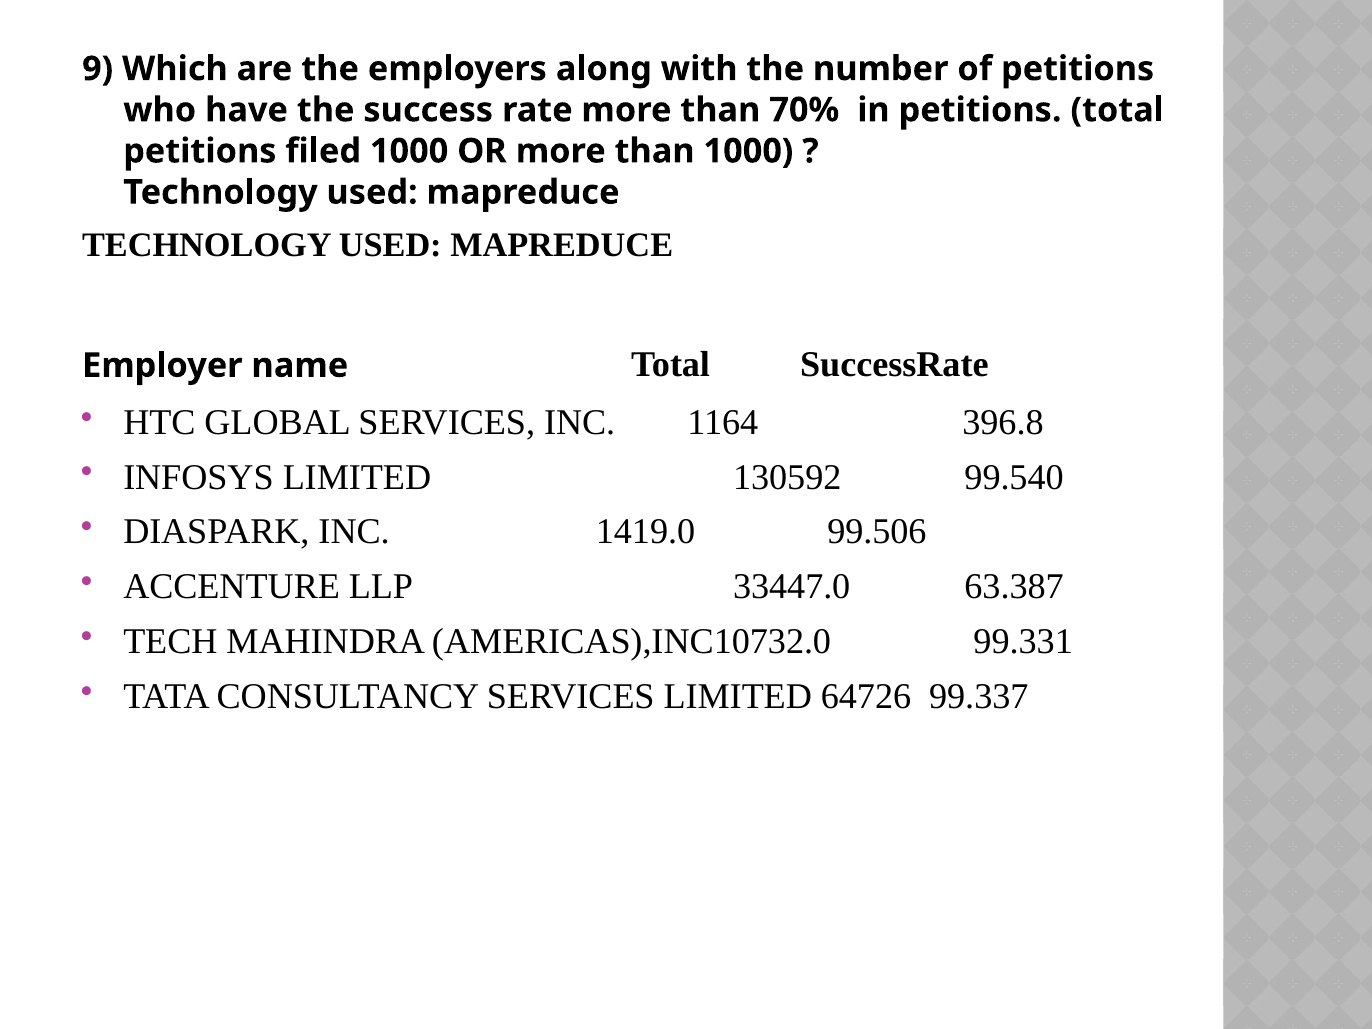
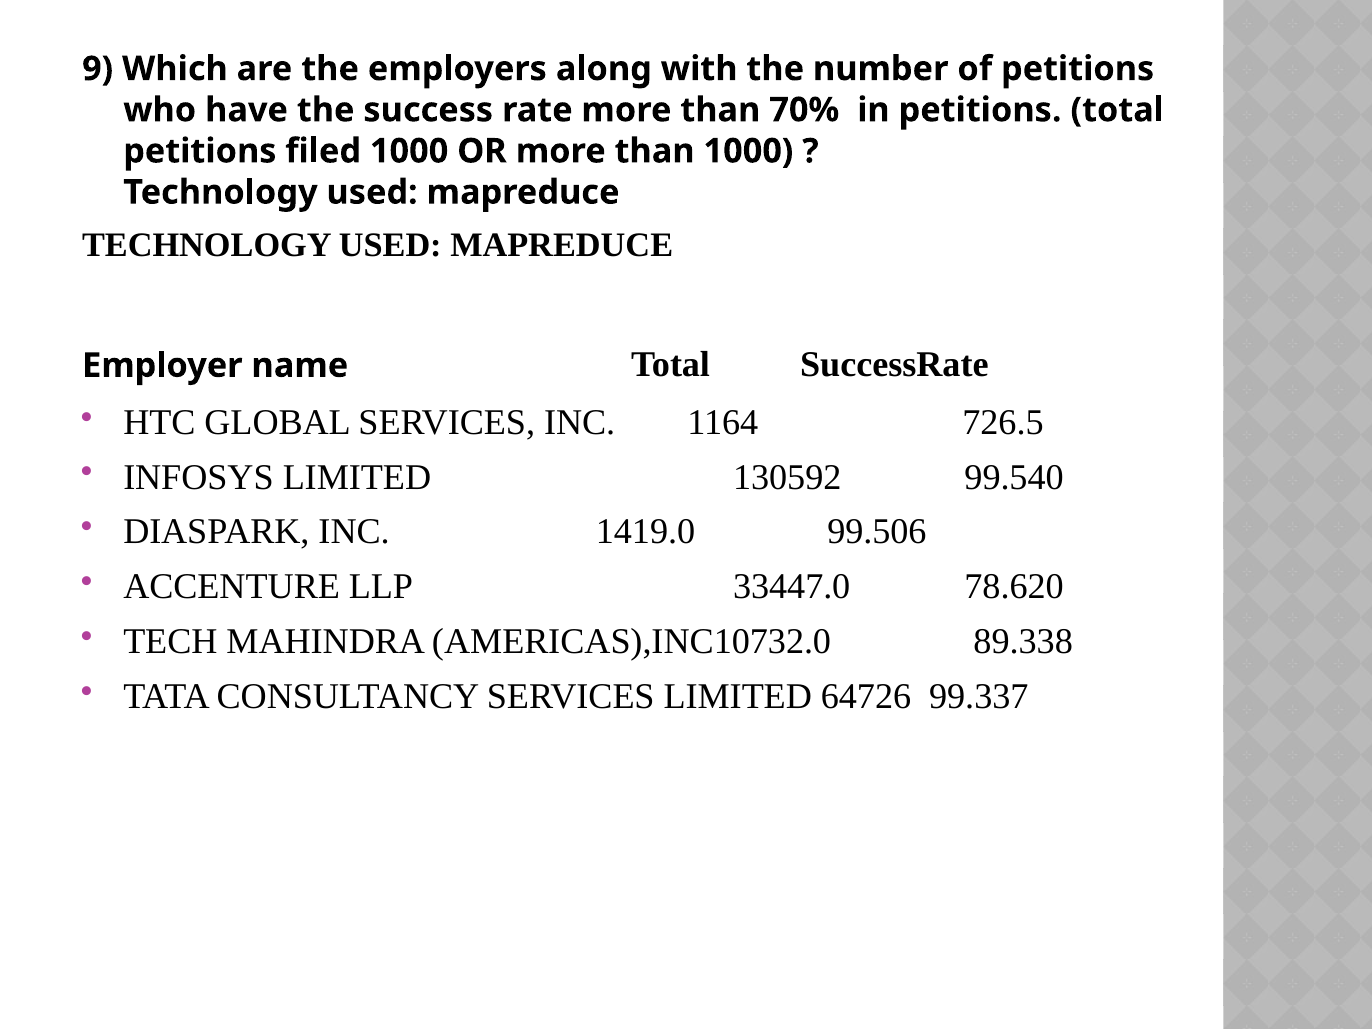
396.8: 396.8 -> 726.5 (1003, 422)
63.387: 63.387 -> 78.620 (1014, 587)
99.331: 99.331 -> 89.338 (1023, 642)
